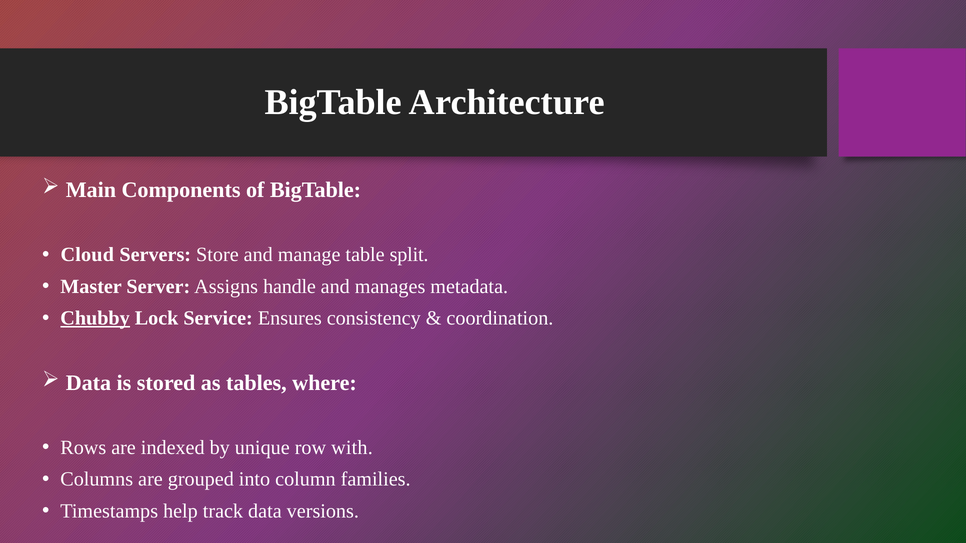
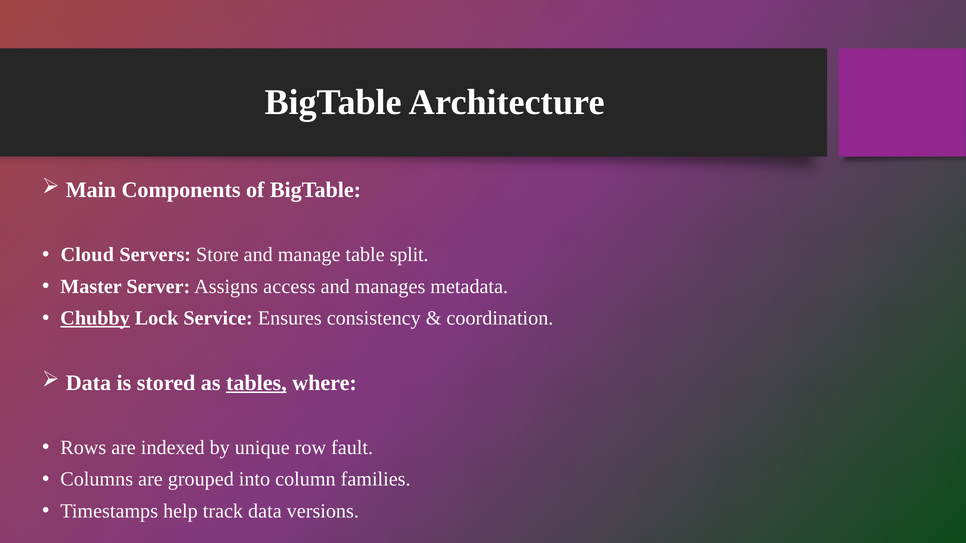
handle: handle -> access (289, 287)
tables underline: none -> present (256, 383)
with: with -> fault (352, 448)
